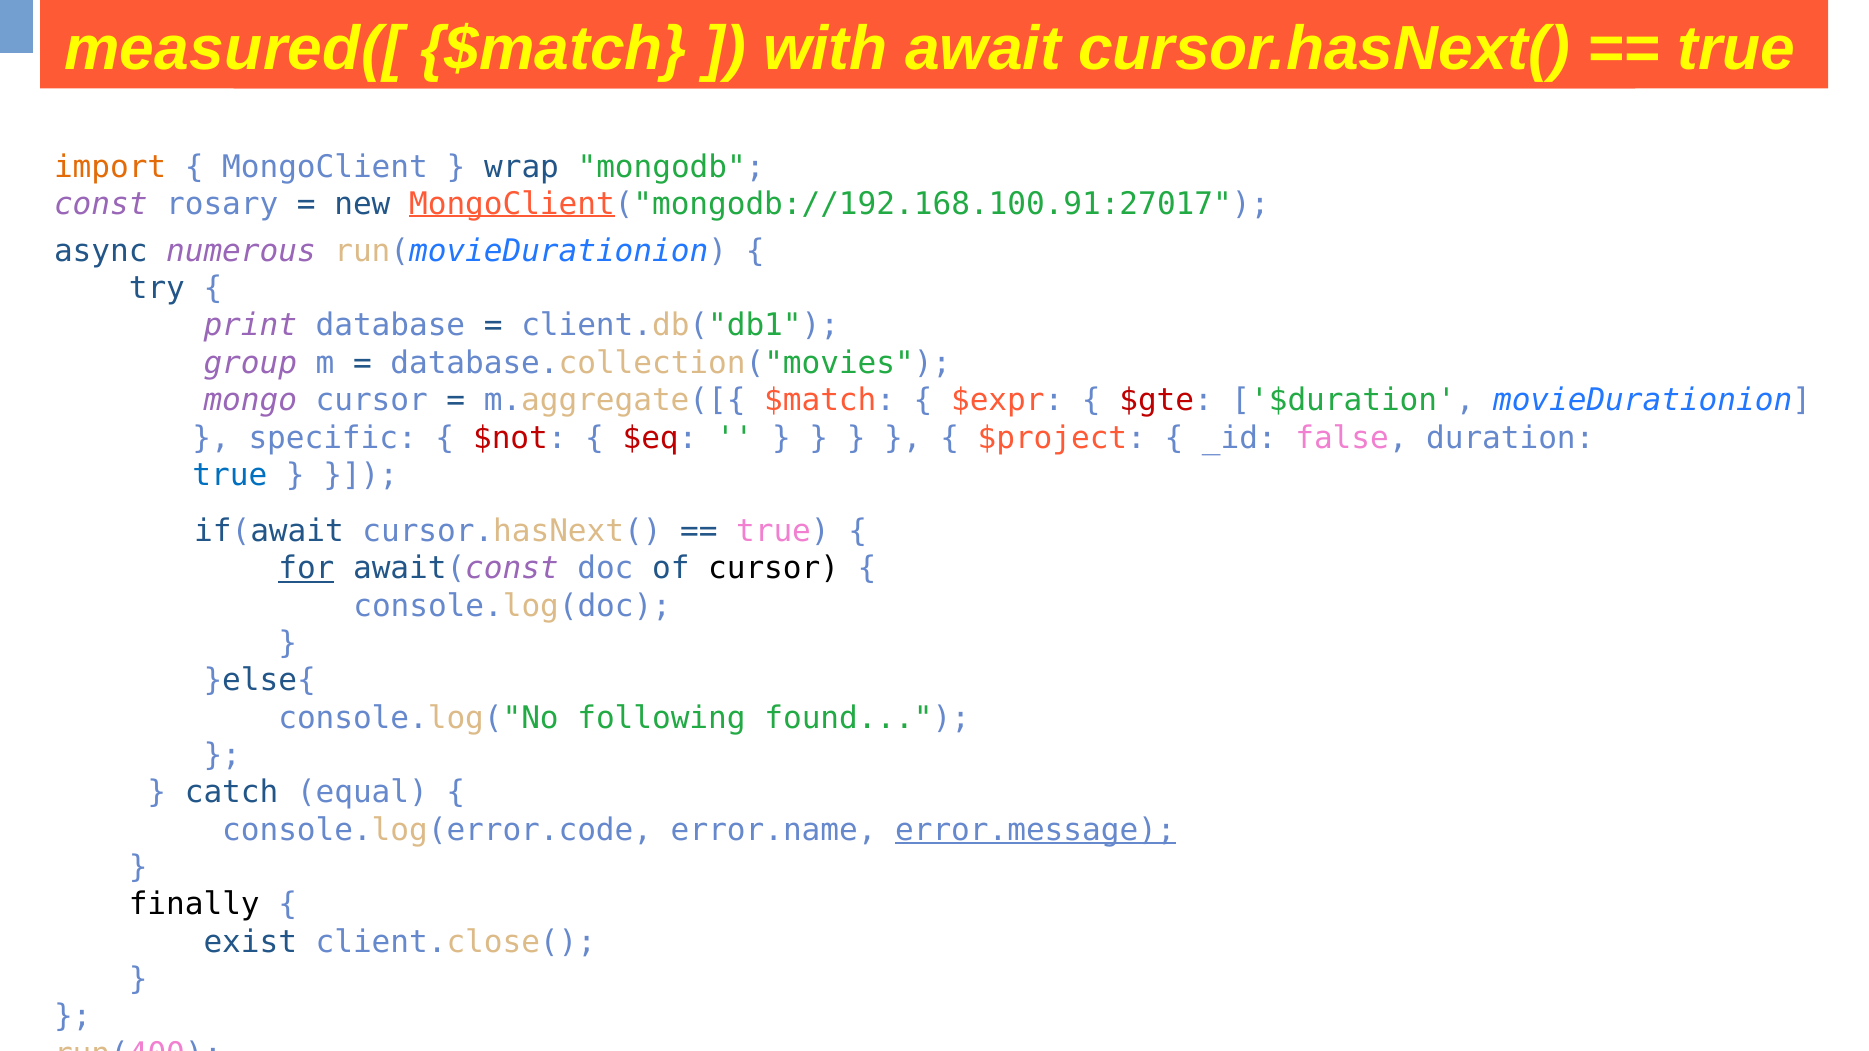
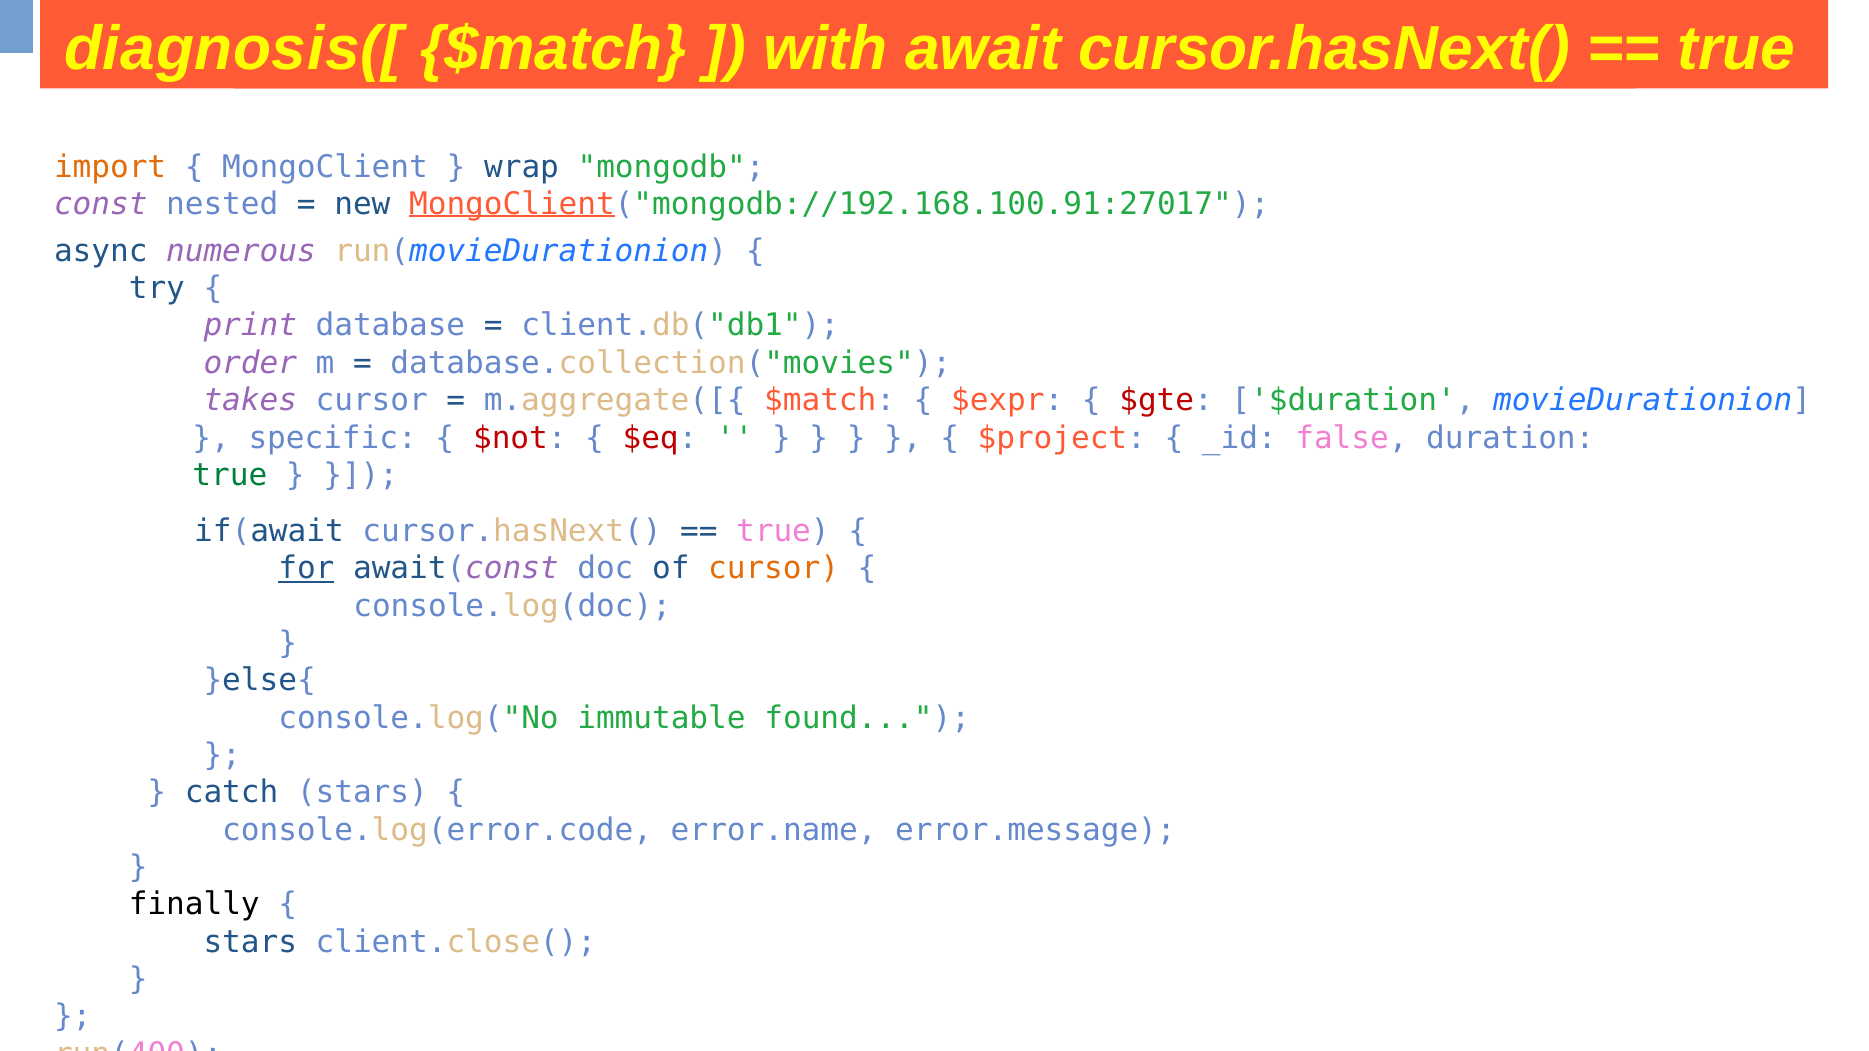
measured([: measured([ -> diagnosis([ (233, 49)
rosary: rosary -> nested (222, 204)
group: group -> order (250, 363)
mongo: mongo -> takes (250, 401)
true colour: blue -> green (230, 475)
cursor colour: black -> orange (774, 569)
following: following -> immutable (661, 718)
catch equal: equal -> stars (362, 793)
error.message underline: present -> none (1035, 830)
exist: exist -> stars (250, 942)
